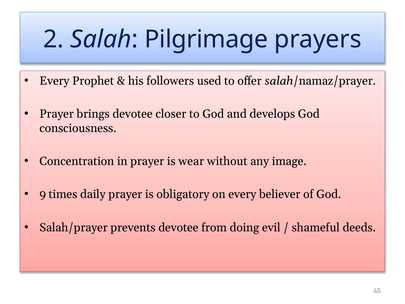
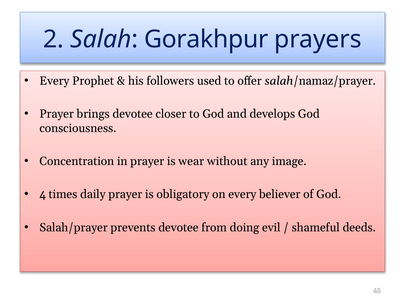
Pilgrimage: Pilgrimage -> Gorakhpur (206, 39)
9: 9 -> 4 (43, 194)
